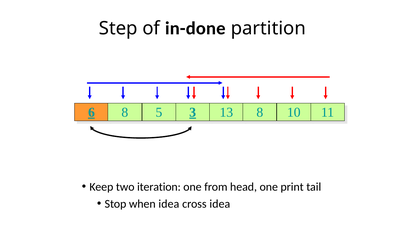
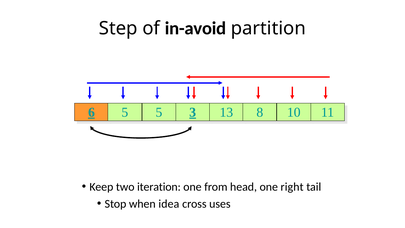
in-done: in-done -> in-avoid (195, 28)
6 8: 8 -> 5 (125, 112)
print: print -> right (292, 187)
cross idea: idea -> uses (220, 204)
